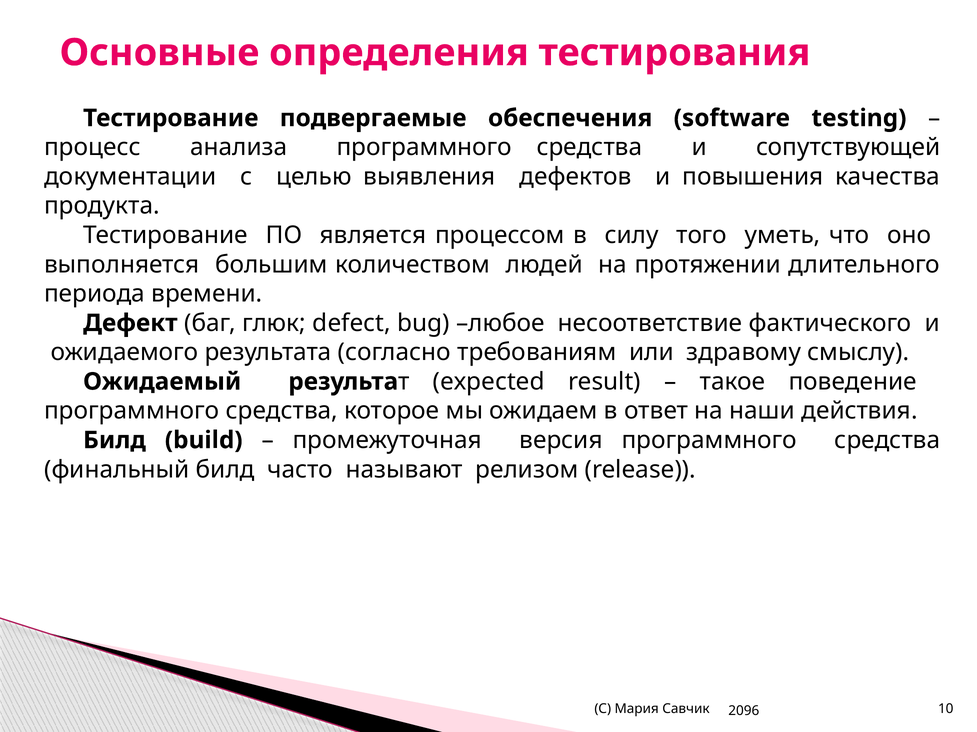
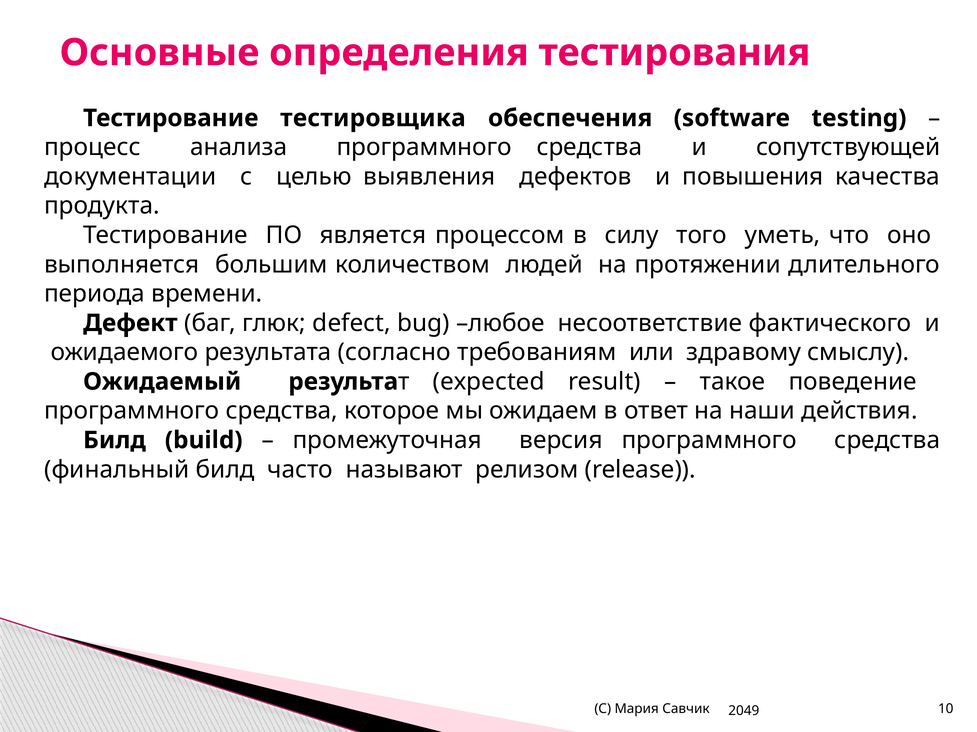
подвергаемые: подвергаемые -> тестировщика (373, 118)
2096: 2096 -> 2049 (744, 712)
